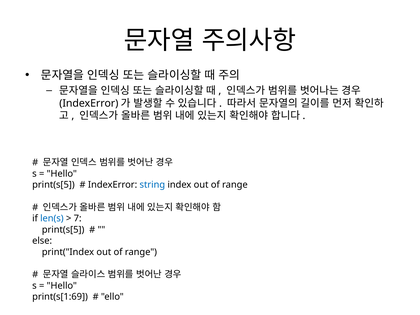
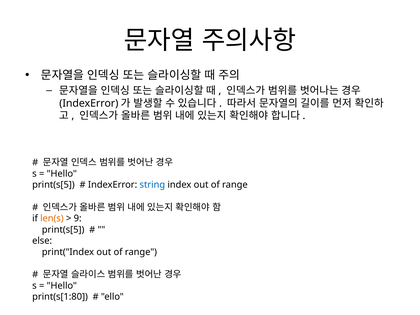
len(s colour: blue -> orange (52, 218)
7: 7 -> 9 (78, 218)
print(s[1:69: print(s[1:69 -> print(s[1:80 (60, 297)
